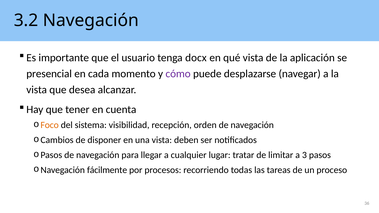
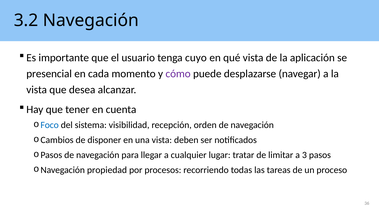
docx: docx -> cuyo (196, 58)
Foco colour: orange -> blue (50, 125)
fácilmente: fácilmente -> propiedad (107, 170)
